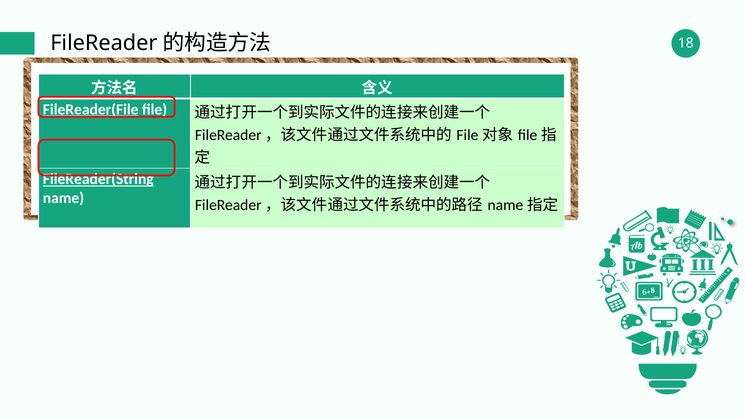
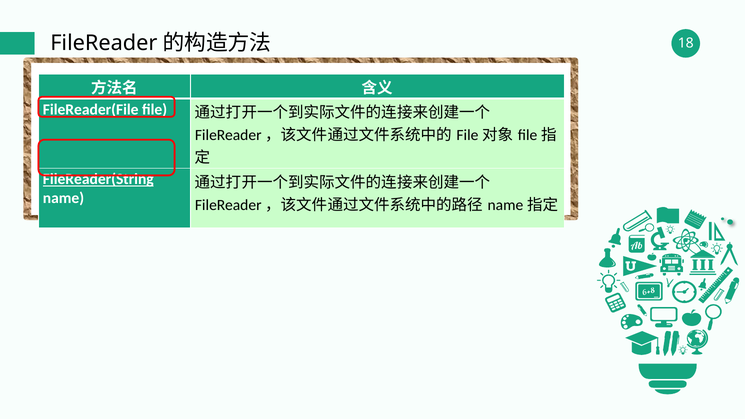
FileReader(File underline: present -> none (91, 109)
